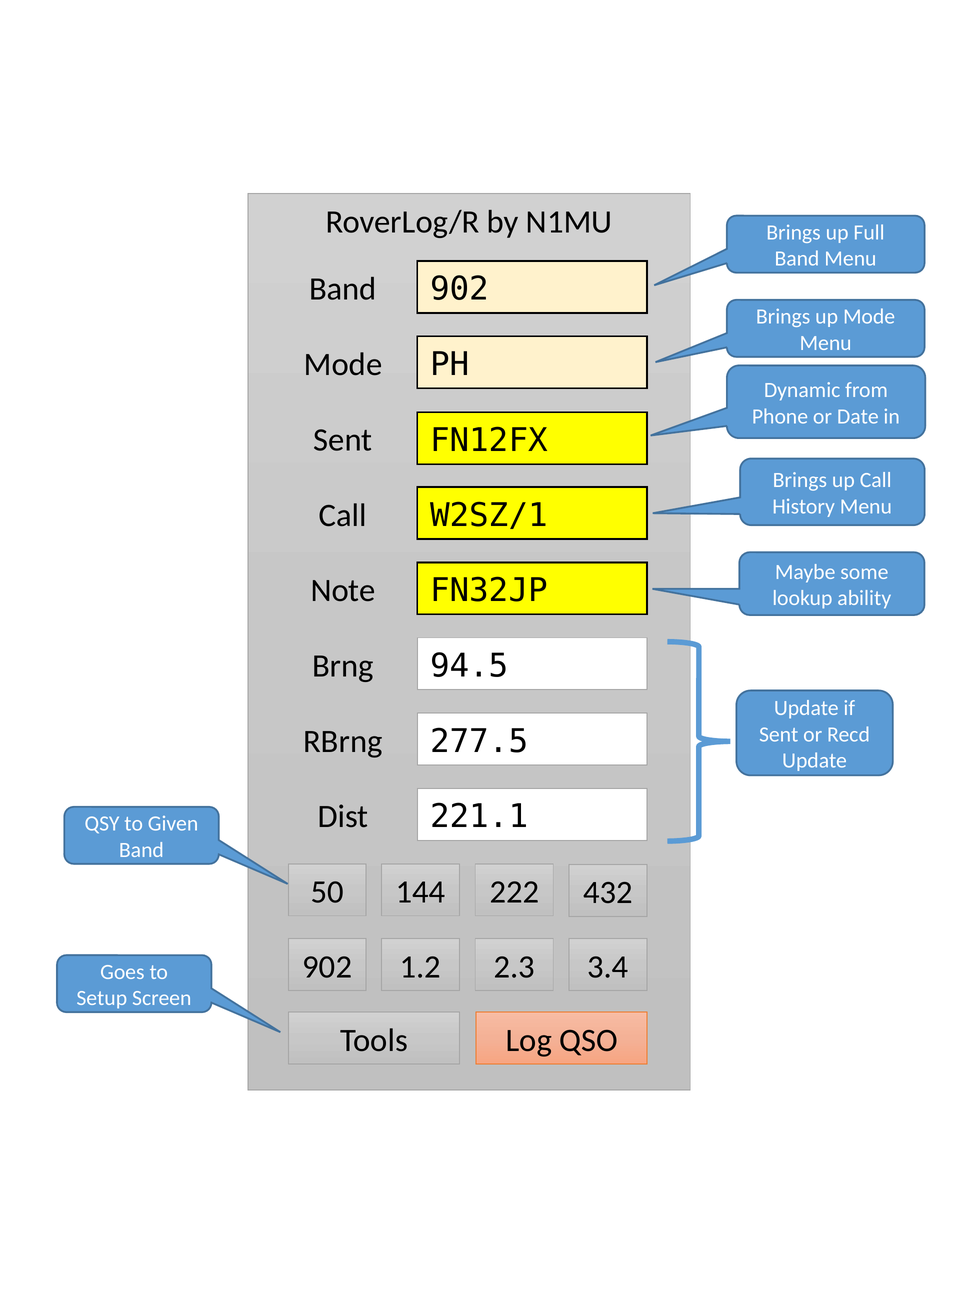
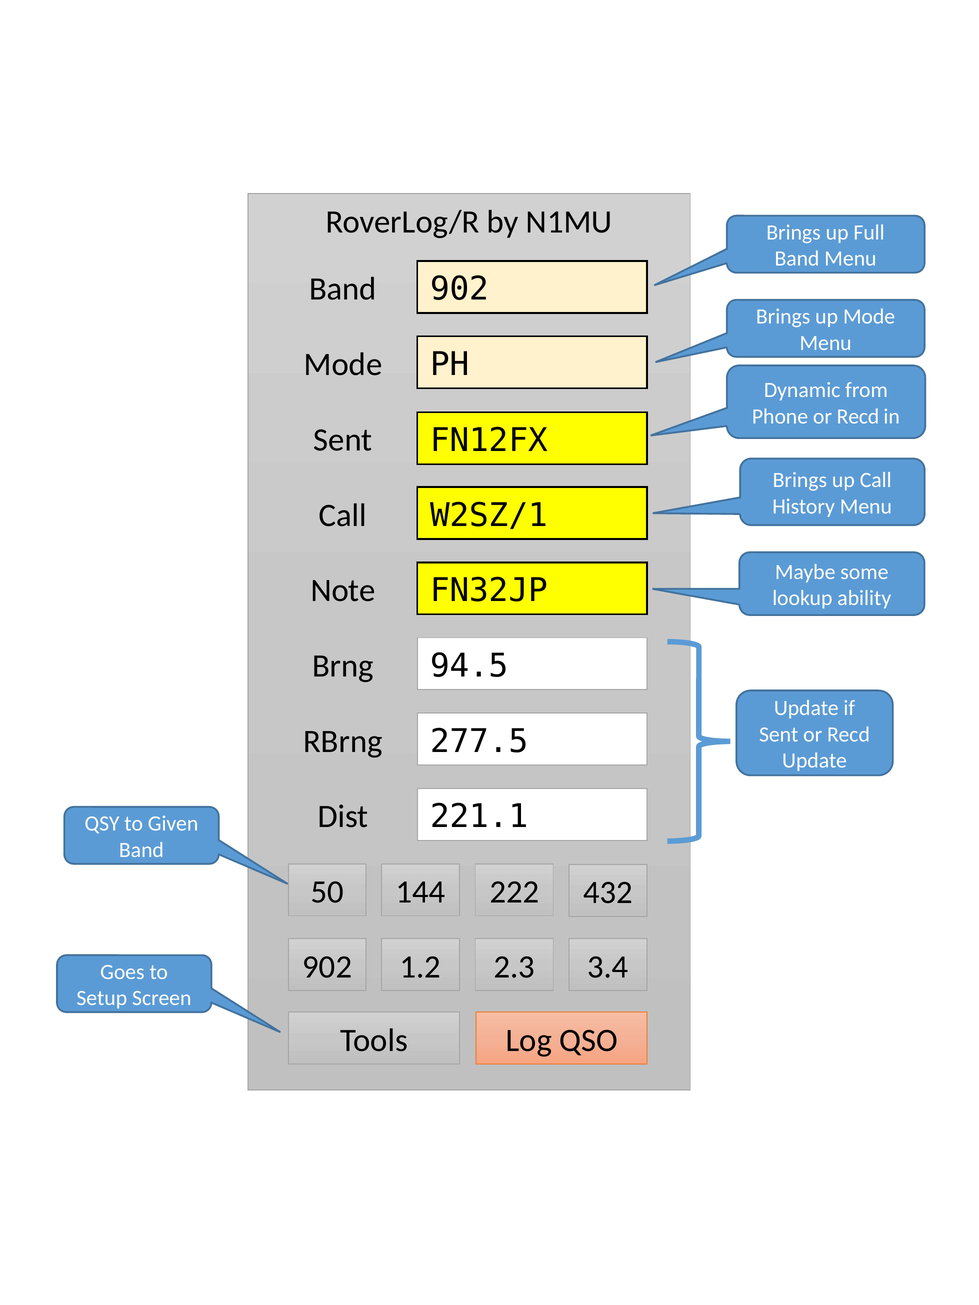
Phone or Date: Date -> Recd (858, 416)
